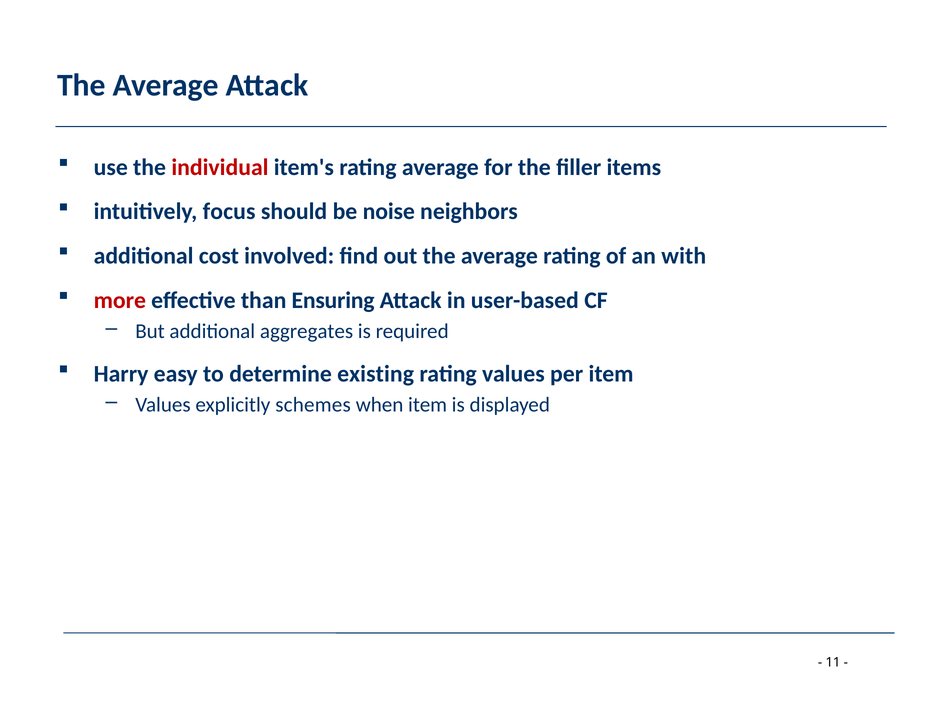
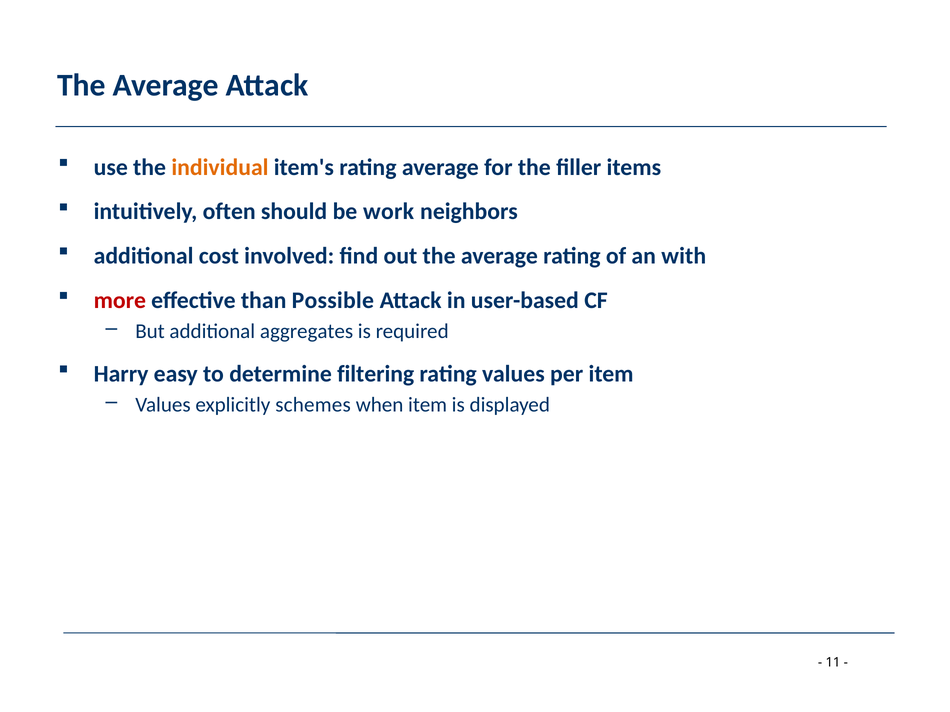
individual colour: red -> orange (220, 167)
focus: focus -> often (229, 212)
noise: noise -> work (389, 212)
Ensuring: Ensuring -> Possible (333, 300)
existing: existing -> filtering (376, 374)
